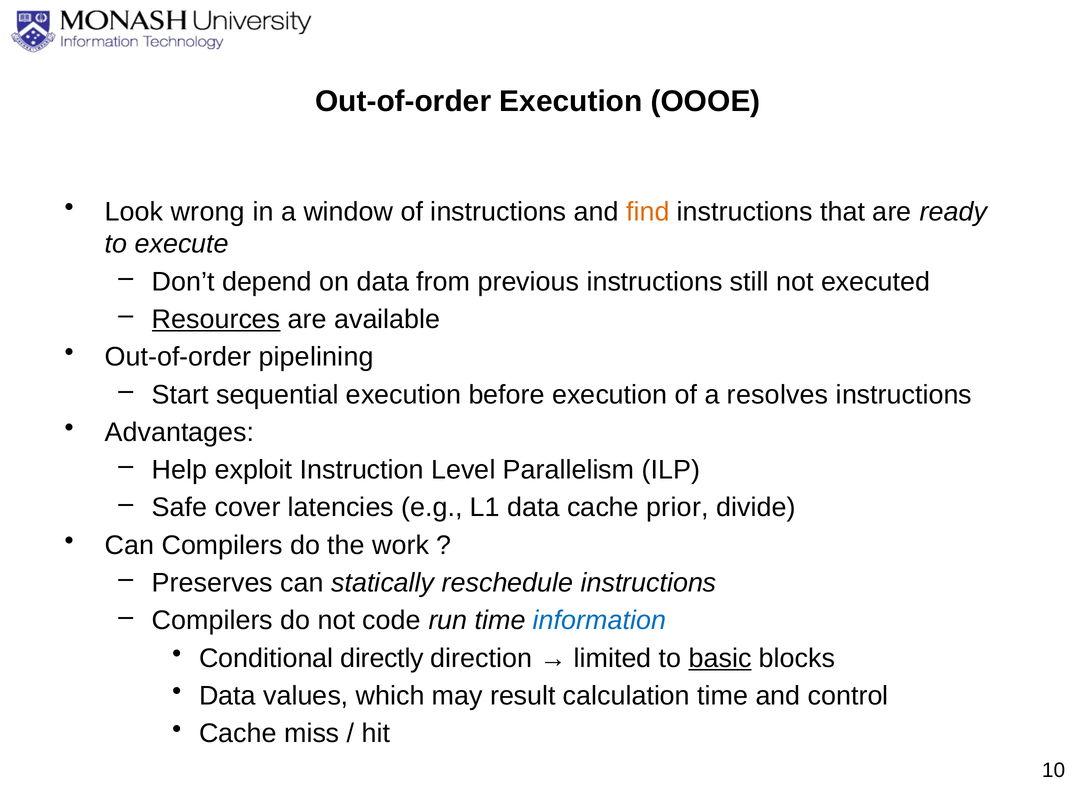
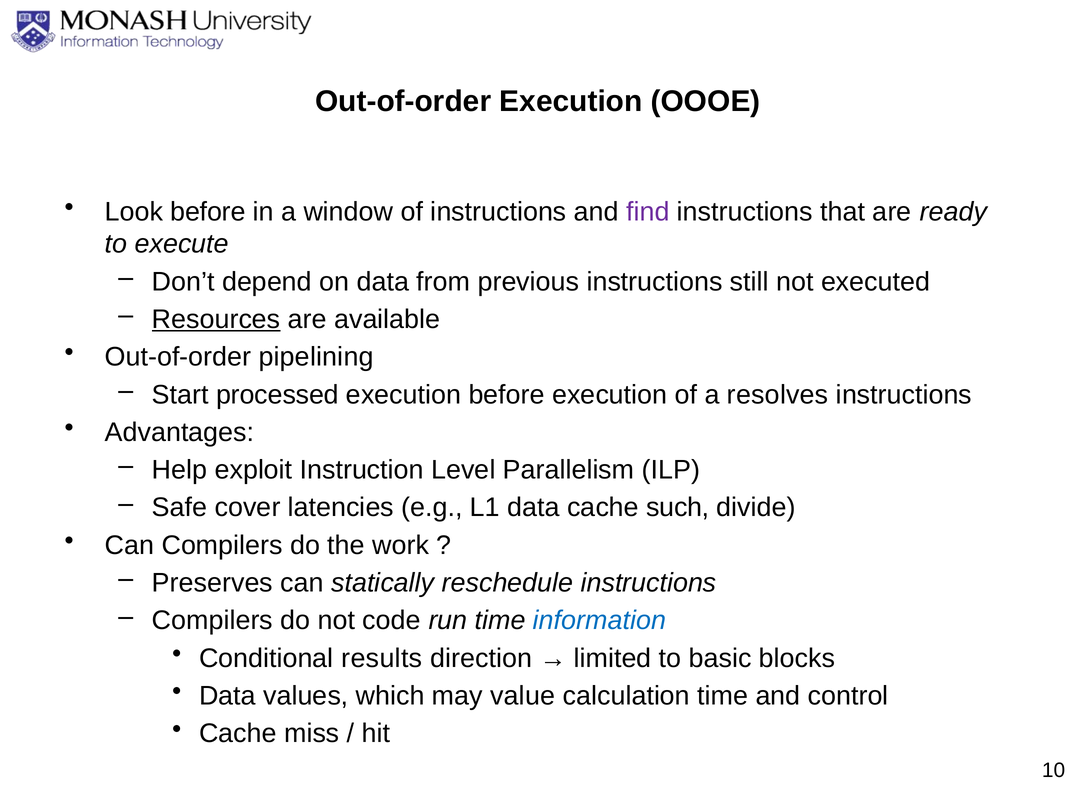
Look wrong: wrong -> before (208, 212)
find colour: orange -> purple (648, 212)
sequential: sequential -> processed (277, 395)
prior: prior -> such (678, 508)
directly: directly -> results (382, 658)
basic underline: present -> none (720, 658)
result: result -> value (523, 696)
